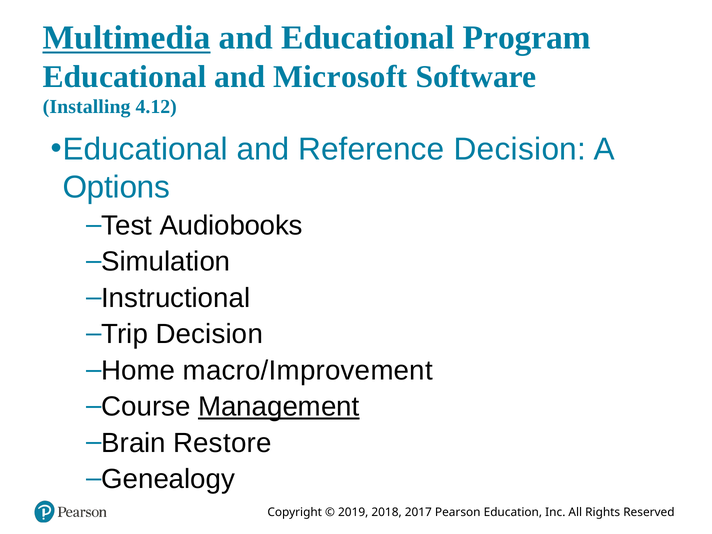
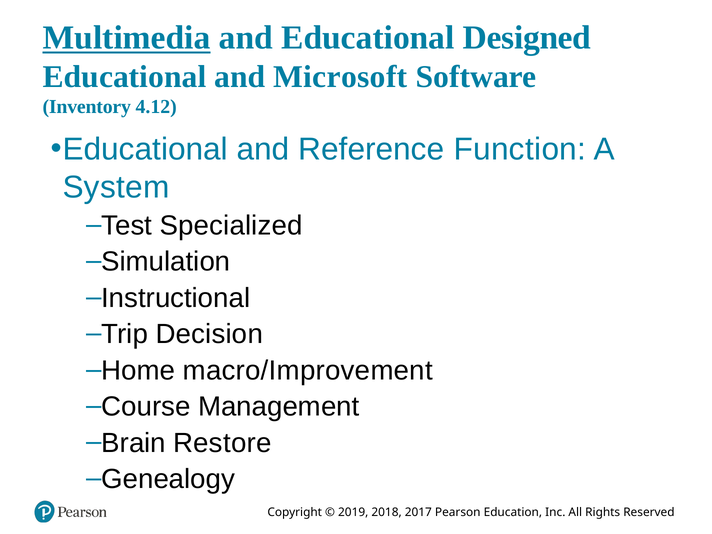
Program: Program -> Designed (527, 38)
Installing: Installing -> Inventory (87, 107)
Reference Decision: Decision -> Function (520, 149)
Options: Options -> System (116, 187)
Audiobooks: Audiobooks -> Specialized (231, 226)
Management underline: present -> none (279, 407)
